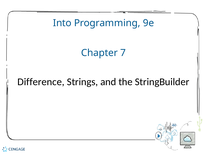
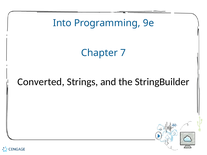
Difference: Difference -> Converted (41, 82)
